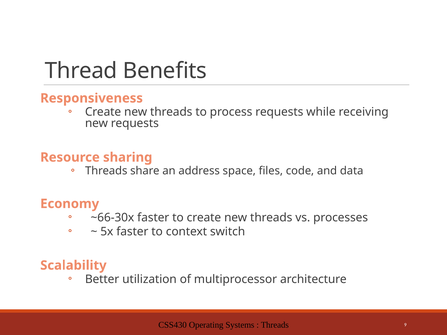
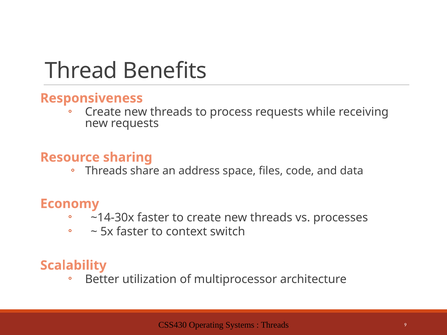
~66-30x: ~66-30x -> ~14-30x (112, 218)
